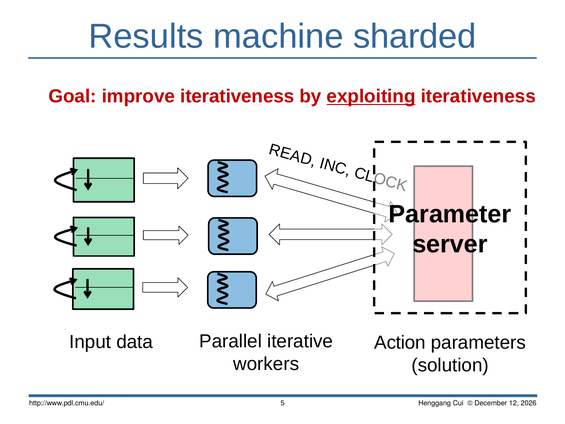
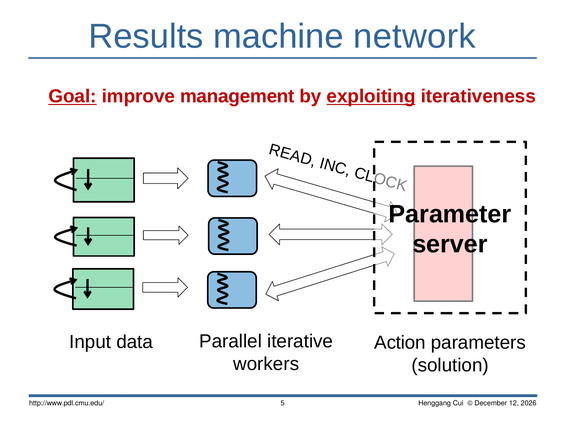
sharded: sharded -> network (414, 37)
Goal underline: none -> present (73, 96)
improve iterativeness: iterativeness -> management (237, 96)
